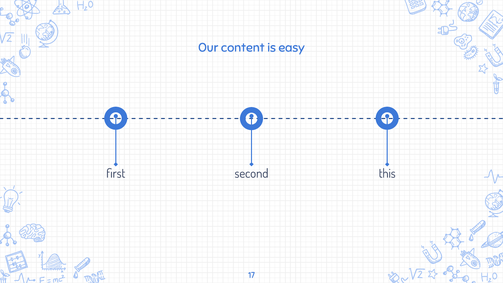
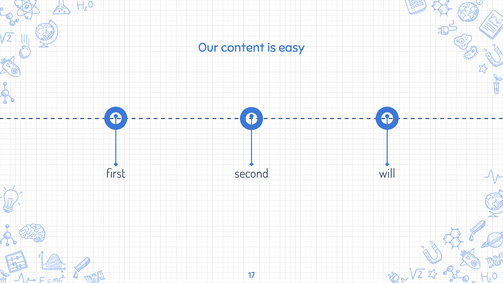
this: this -> will (387, 174)
